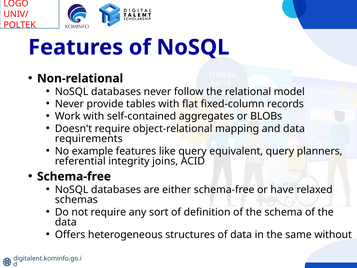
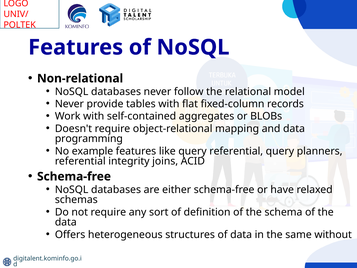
requirements: requirements -> programming (89, 139)
query equivalent: equivalent -> referential (236, 151)
